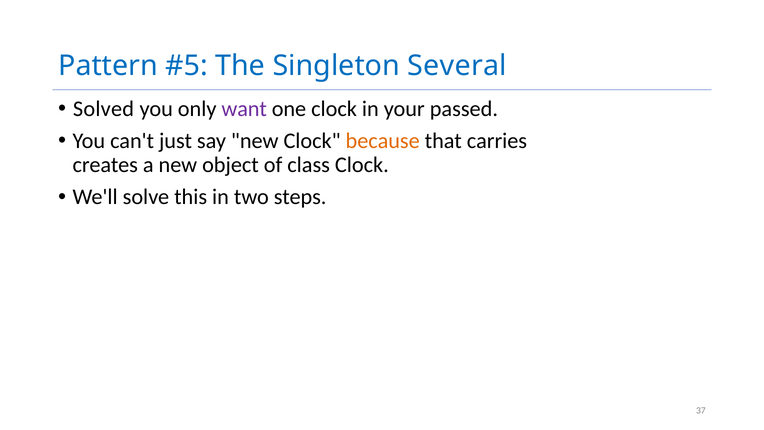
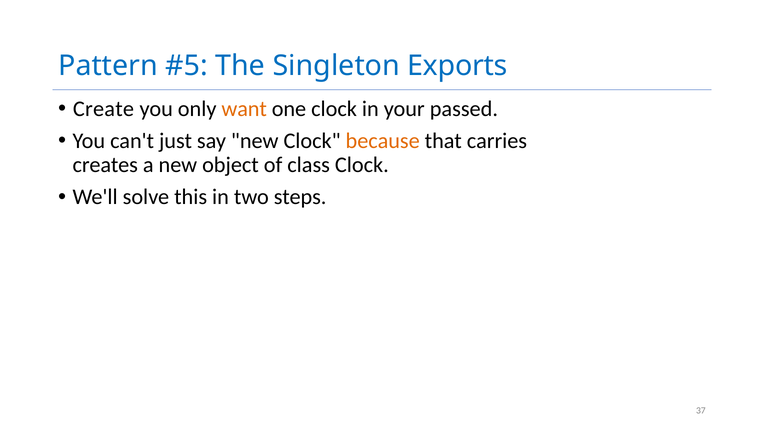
Several: Several -> Exports (457, 66)
Solved: Solved -> Create (103, 109)
want colour: purple -> orange (244, 109)
